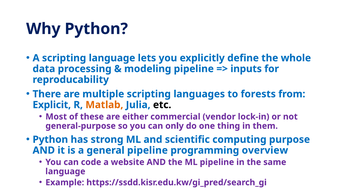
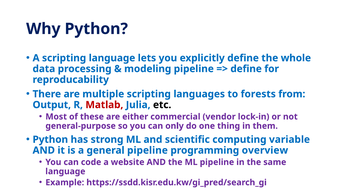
inputs: inputs -> define (246, 69)
Explicit: Explicit -> Output (52, 105)
Matlab colour: orange -> red (104, 105)
purpose: purpose -> variable (289, 139)
